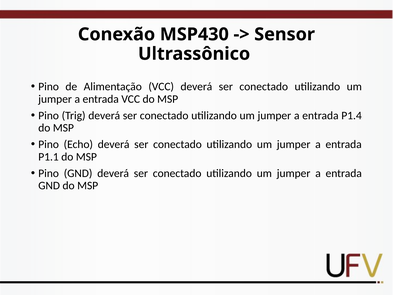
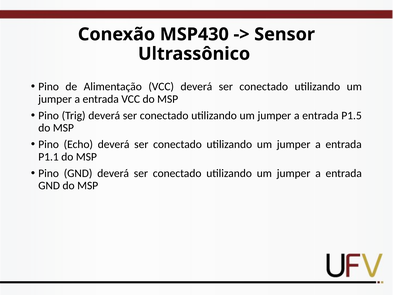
P1.4: P1.4 -> P1.5 (352, 115)
